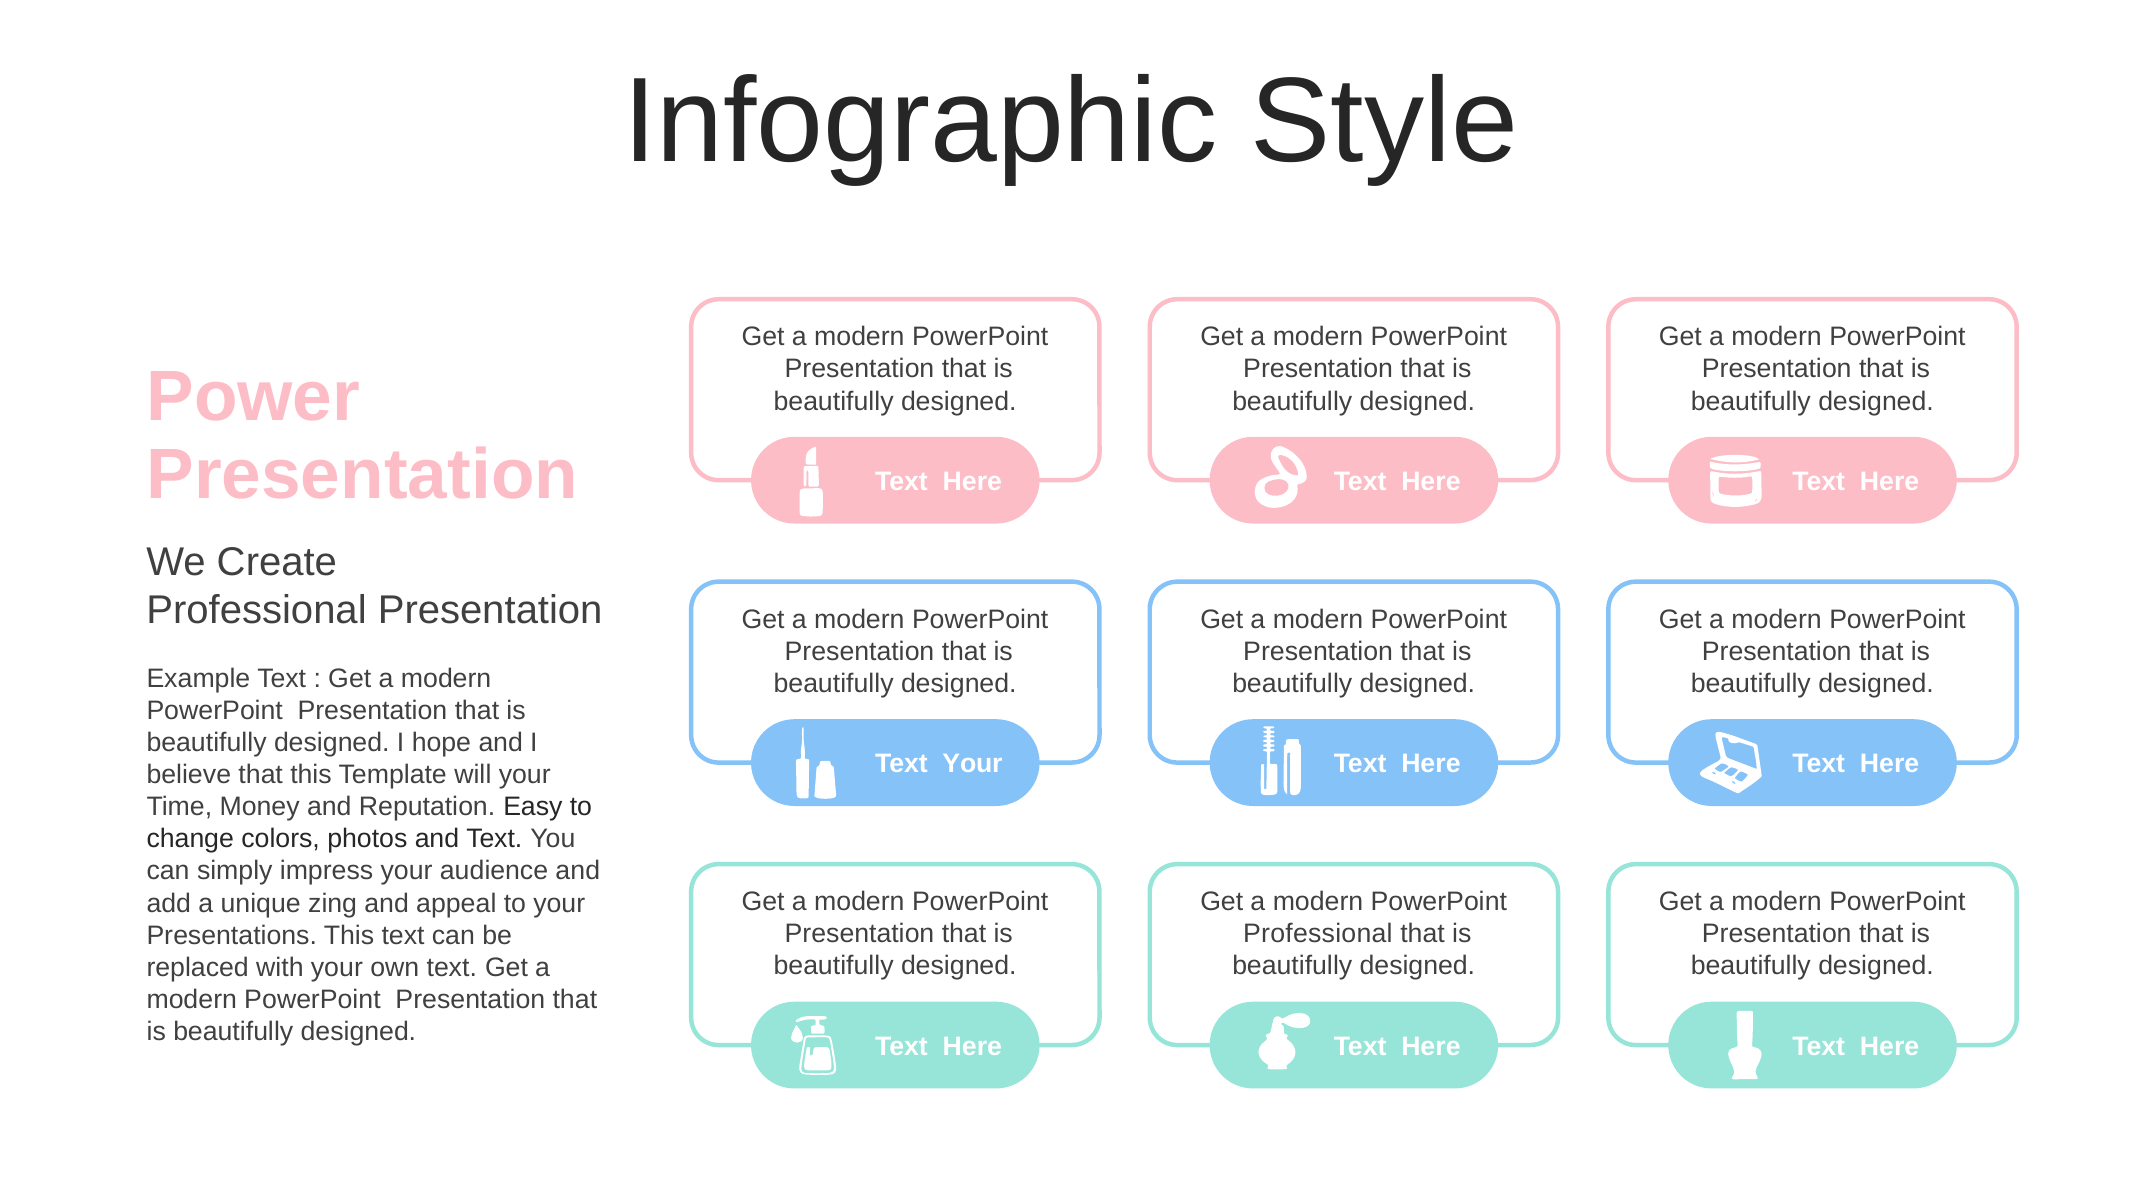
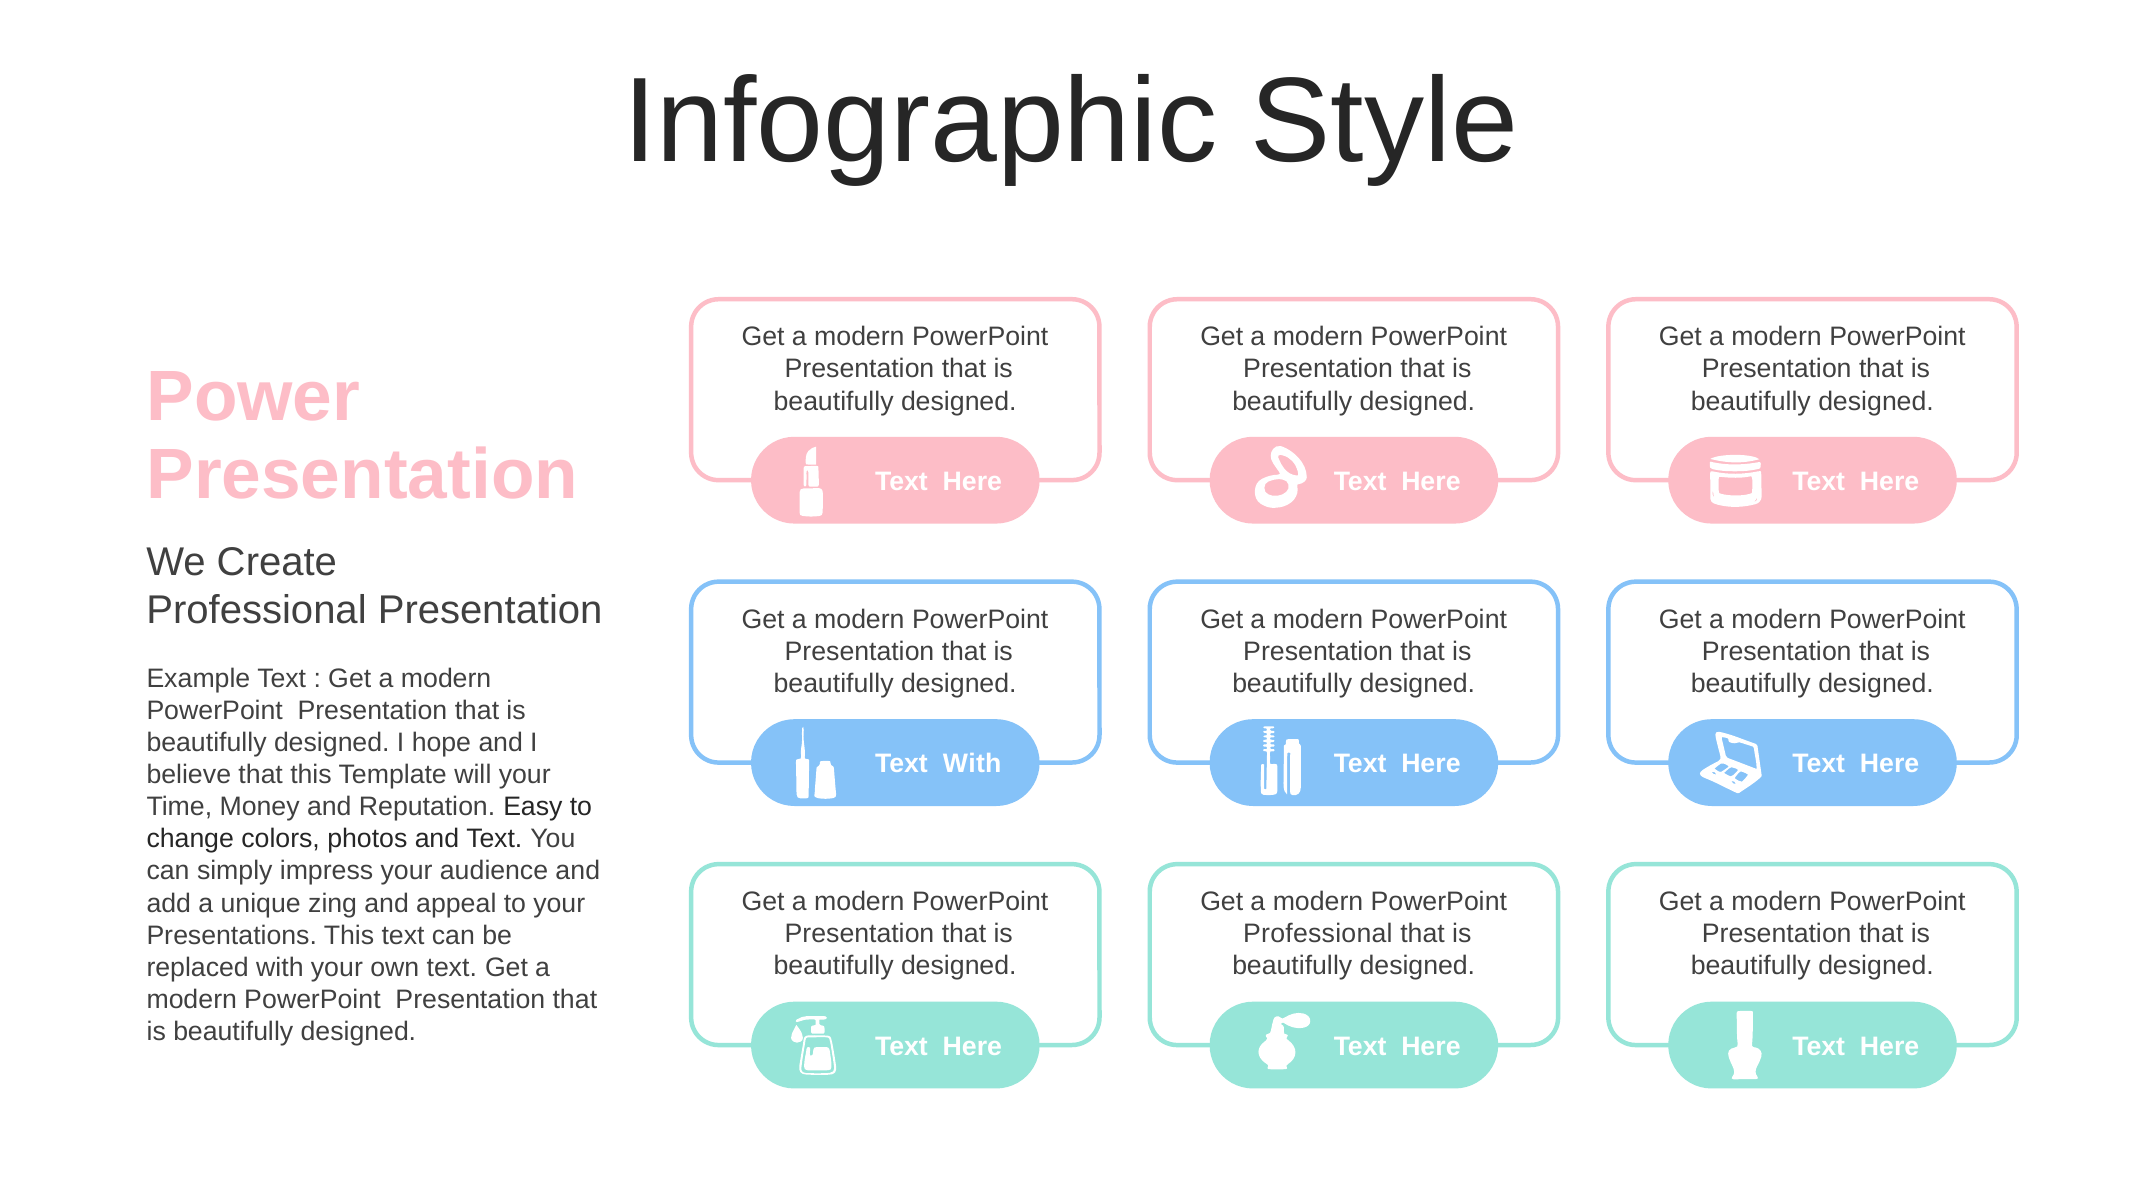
Text Your: Your -> With (972, 764)
